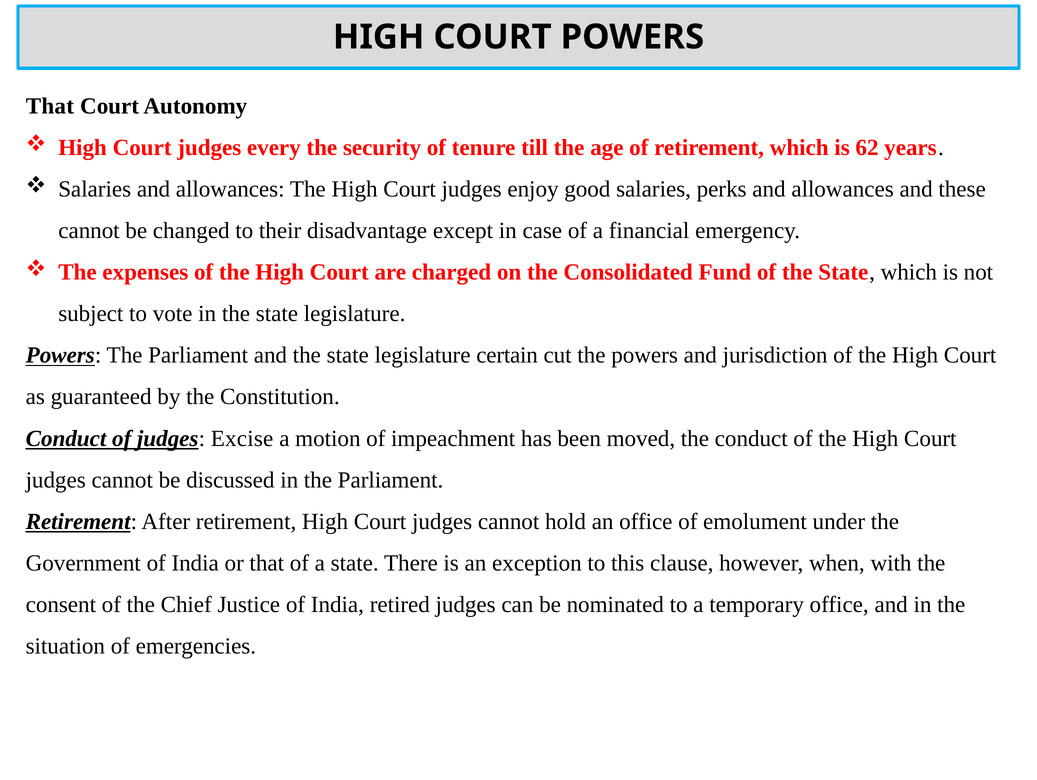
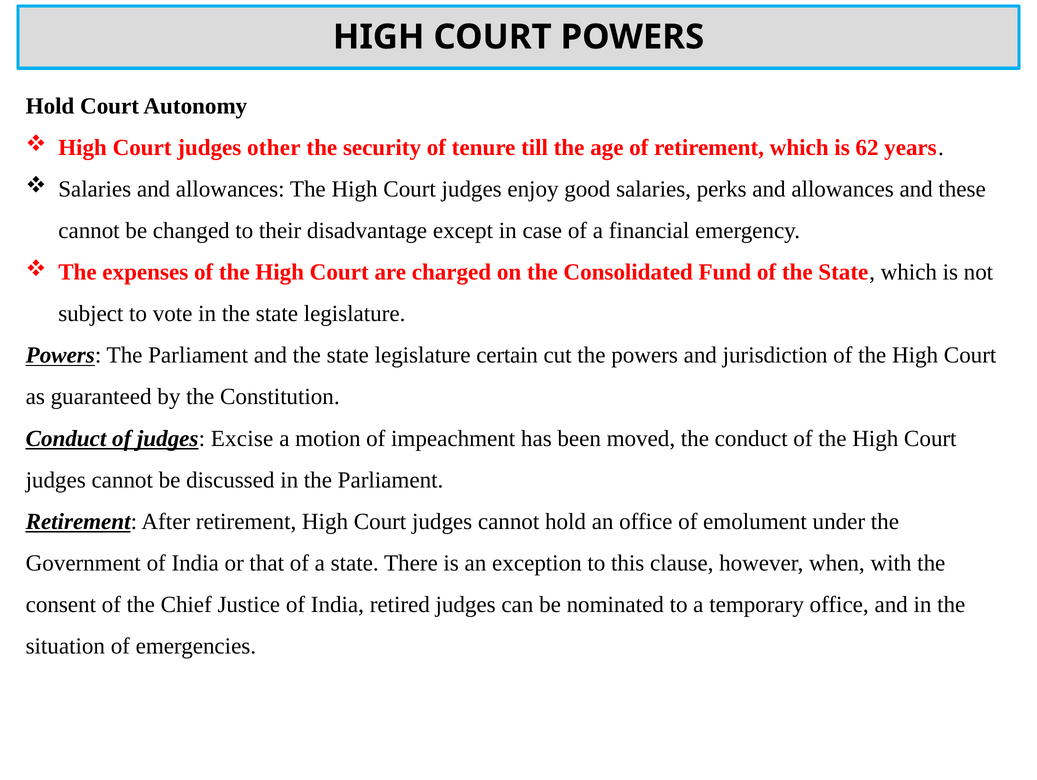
That: That -> Hold (50, 106)
every: every -> other (274, 148)
